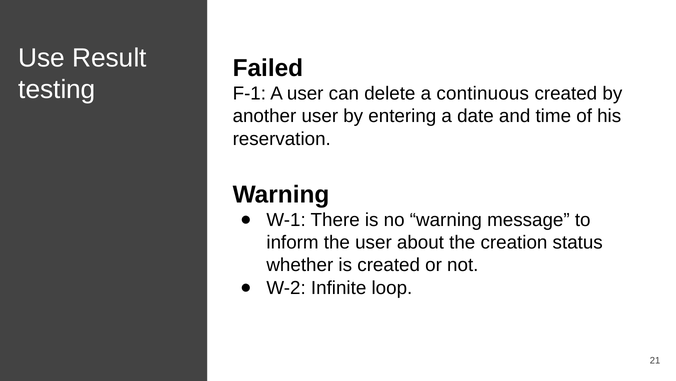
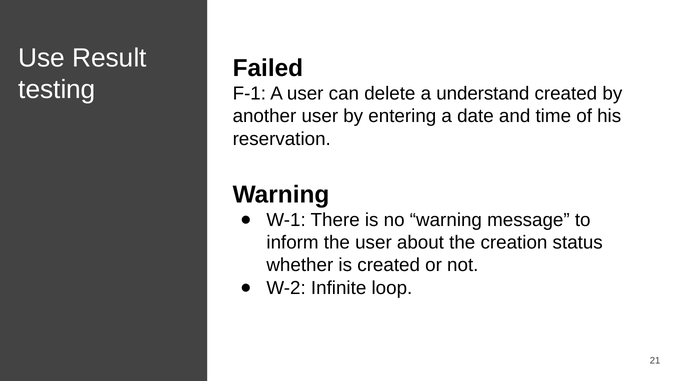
continuous: continuous -> understand (483, 93)
